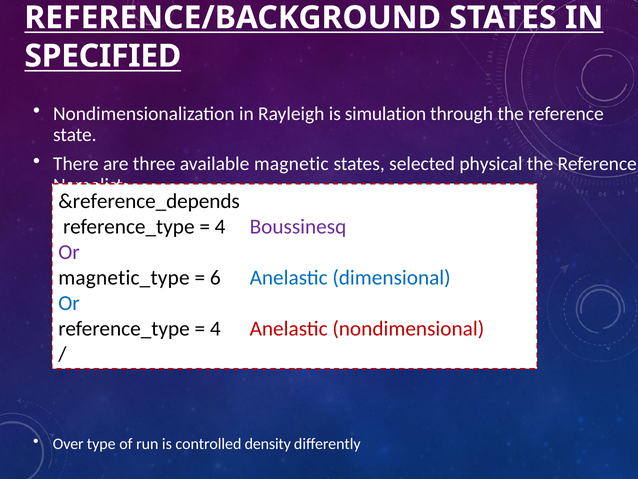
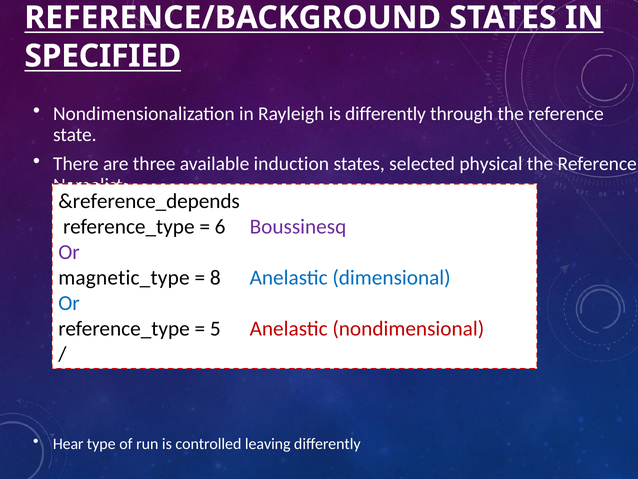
is simulation: simulation -> differently (386, 114)
magnetic: magnetic -> induction (291, 164)
4: 4 -> 6 (220, 226)
6: 6 -> 8 (215, 277)
4: 4 -> 5 (215, 328)
Over: Over -> Hear (68, 443)
density: density -> leaving (268, 443)
